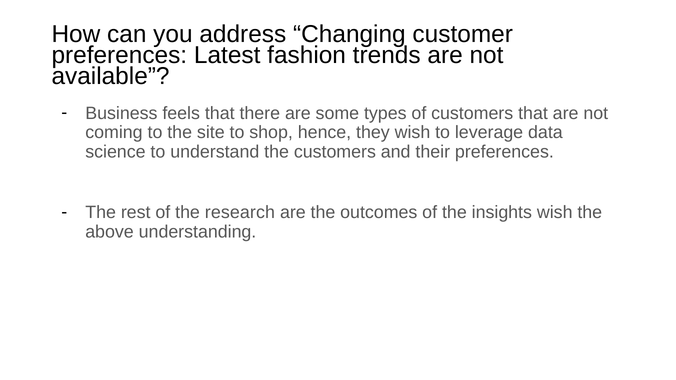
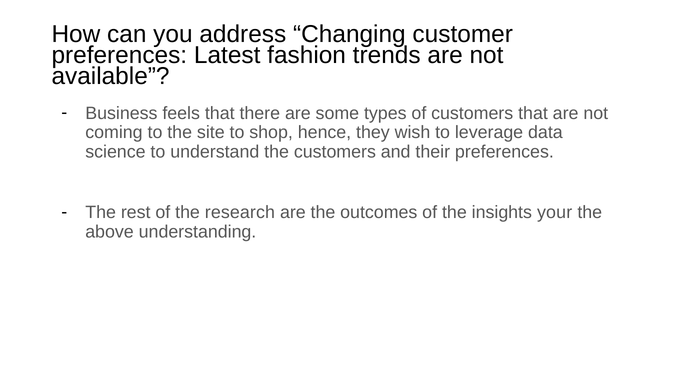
insights wish: wish -> your (555, 213)
